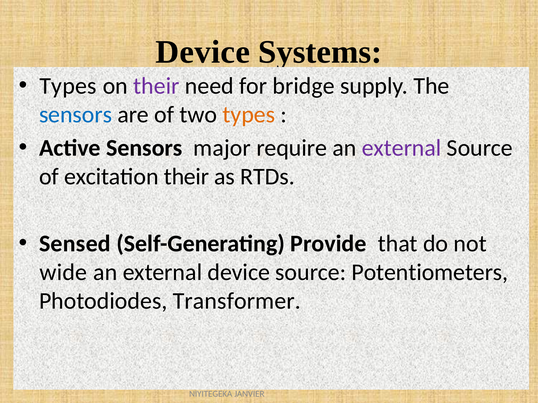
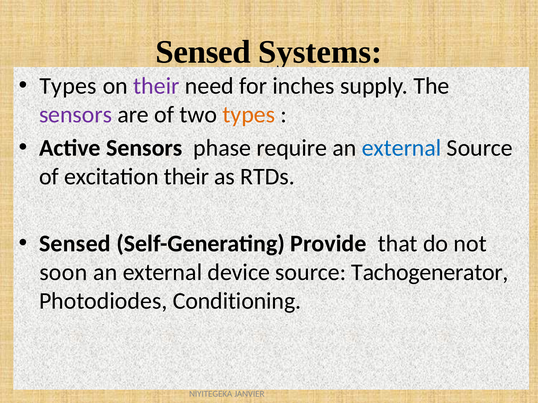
Device: Device -> Sensed (203, 52)
bridge: bridge -> inches (304, 86)
sensors colour: blue -> purple (76, 115)
major: major -> phase (222, 148)
external colour: purple -> blue (402, 148)
wide: wide -> soon (63, 273)
Potentiometers: Potentiometers -> Tachogenerator (430, 273)
Transformer: Transformer -> Conditioning (237, 301)
